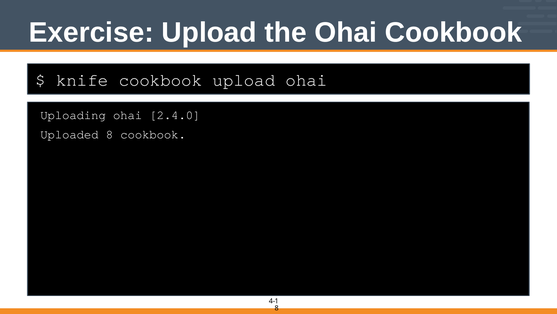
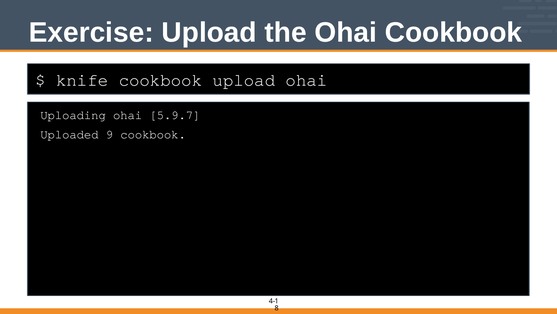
2.4.0: 2.4.0 -> 5.9.7 (175, 115)
Uploaded 8: 8 -> 9 (109, 134)
